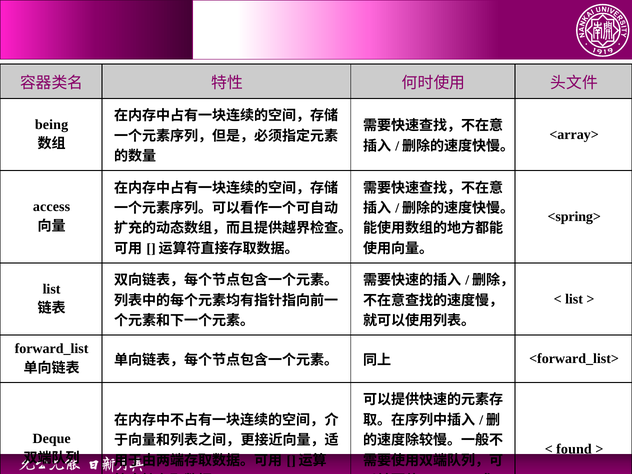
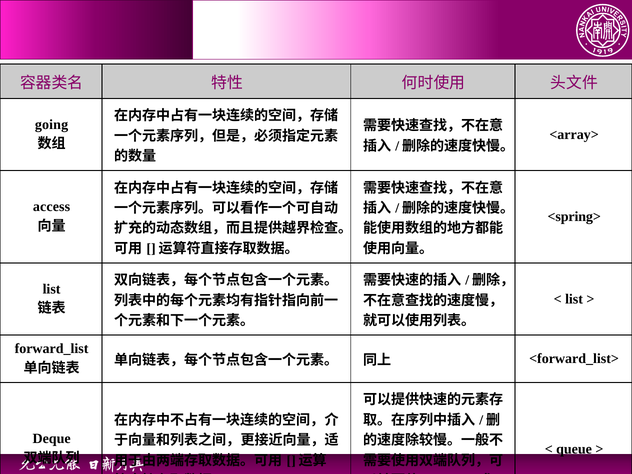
being: being -> going (52, 124)
found: found -> queue (574, 449)
